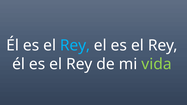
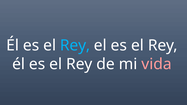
vida colour: light green -> pink (157, 64)
